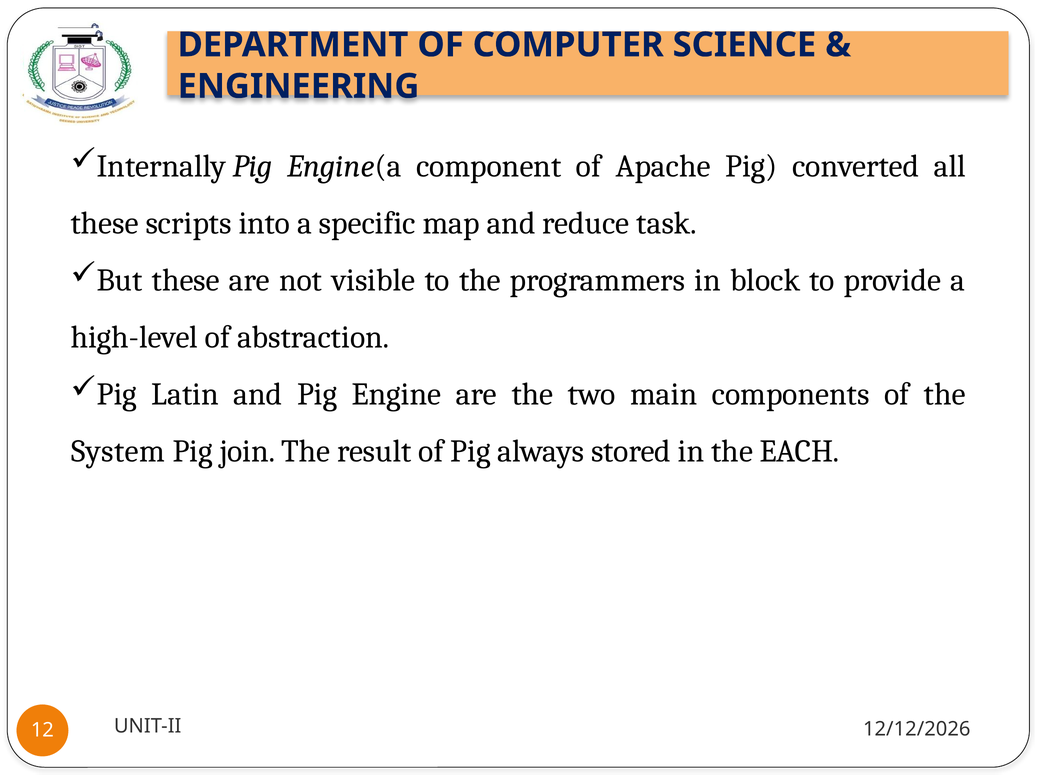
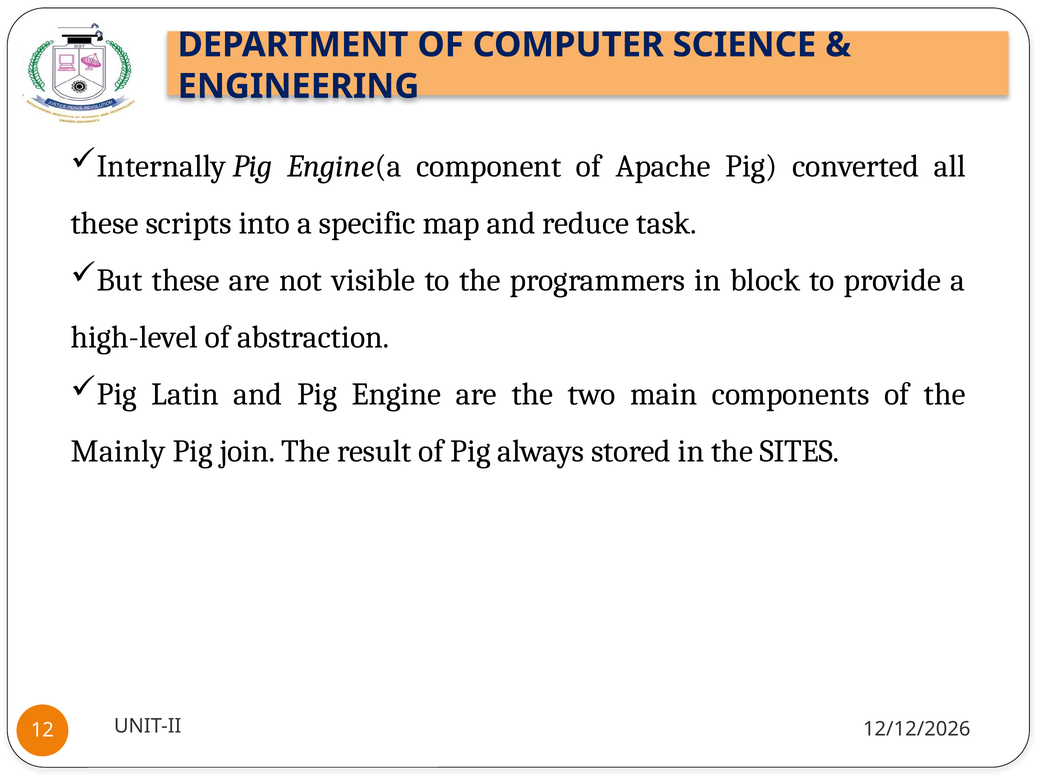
System: System -> Mainly (118, 451)
EACH: EACH -> SITES (799, 451)
